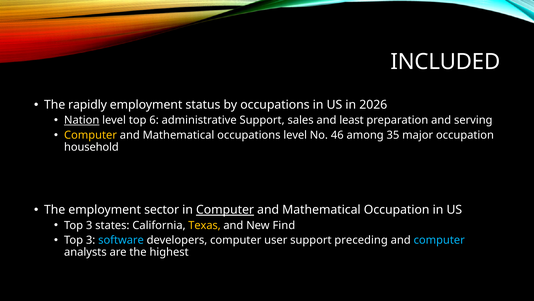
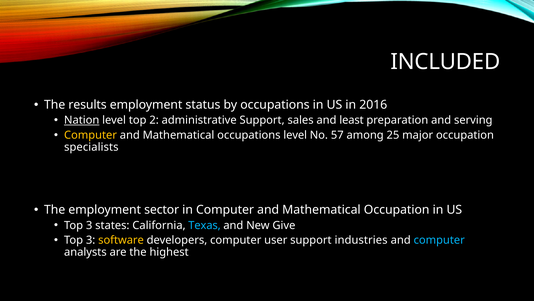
rapidly: rapidly -> results (88, 105)
2026: 2026 -> 2016 (373, 105)
6: 6 -> 2 (154, 120)
46: 46 -> 57 (337, 135)
35: 35 -> 25 (393, 135)
household: household -> specialists (91, 147)
Computer underline: present -> none (225, 209)
Texas colour: yellow -> light blue (204, 225)
Find: Find -> Give (284, 225)
software colour: light blue -> yellow (121, 240)
preceding: preceding -> industries (361, 240)
